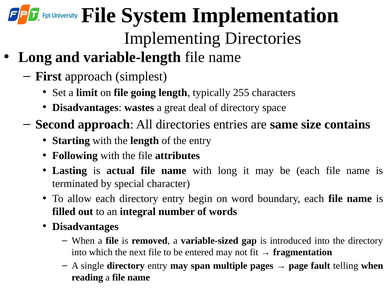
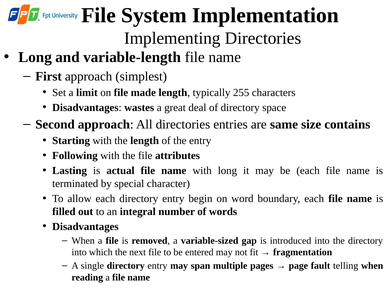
going: going -> made (143, 93)
